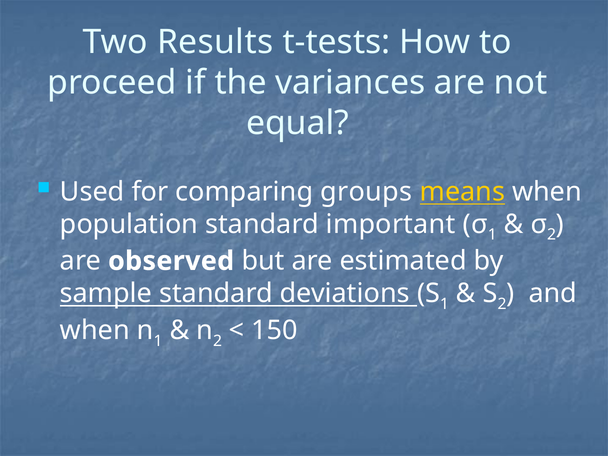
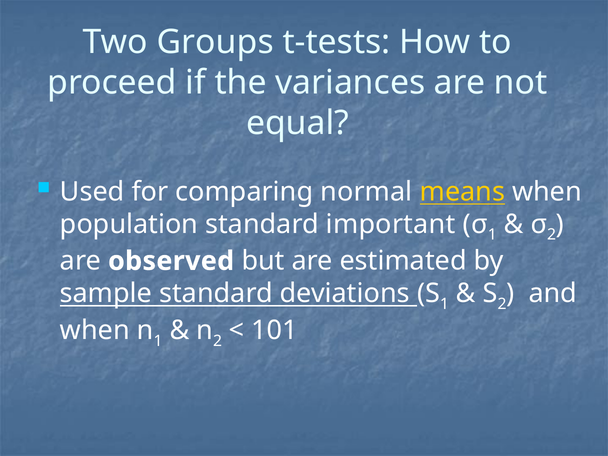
Results: Results -> Groups (215, 42)
groups: groups -> normal (366, 192)
150: 150 -> 101 (275, 330)
